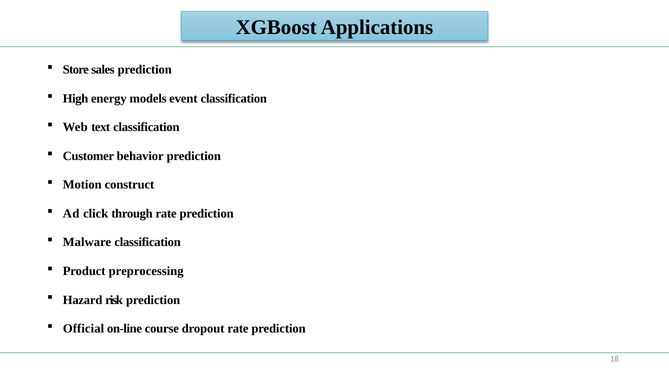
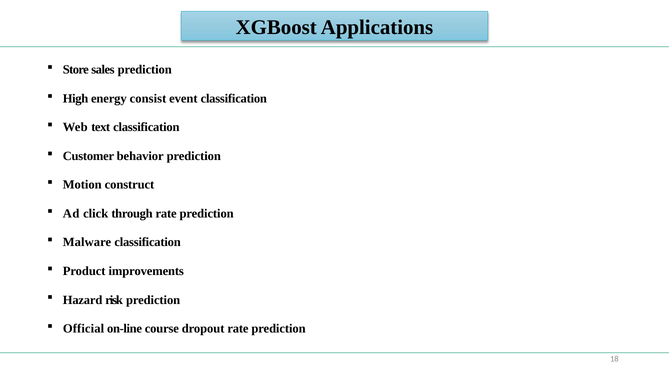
models: models -> consist (148, 99)
preprocessing: preprocessing -> improvements (146, 271)
